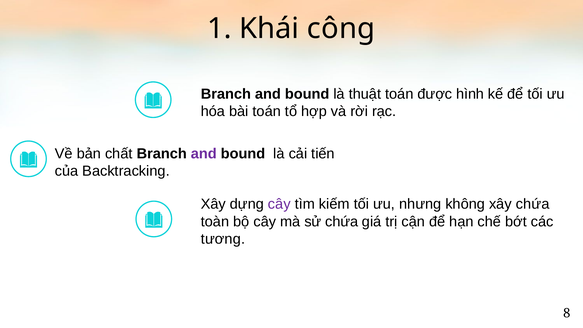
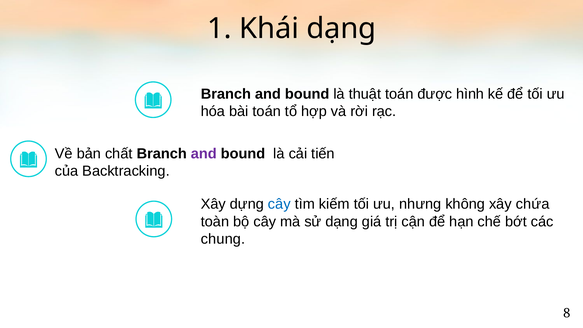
Khái công: công -> dạng (341, 29)
cây colour: purple -> blue (279, 204)
sử chứa: chứa -> dạng (342, 222)
tương: tương -> chung (223, 239)
